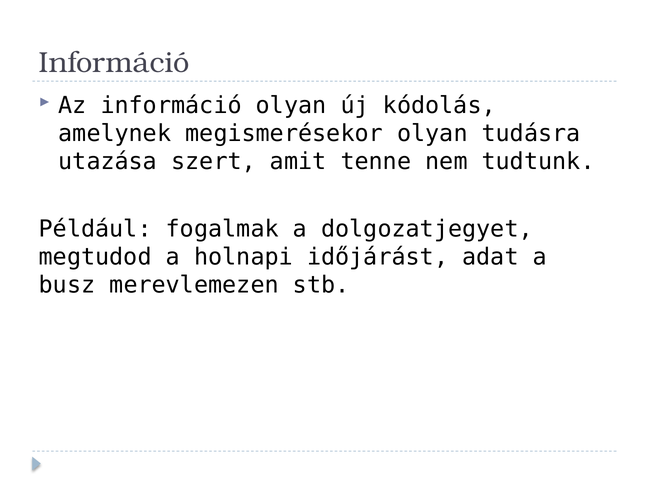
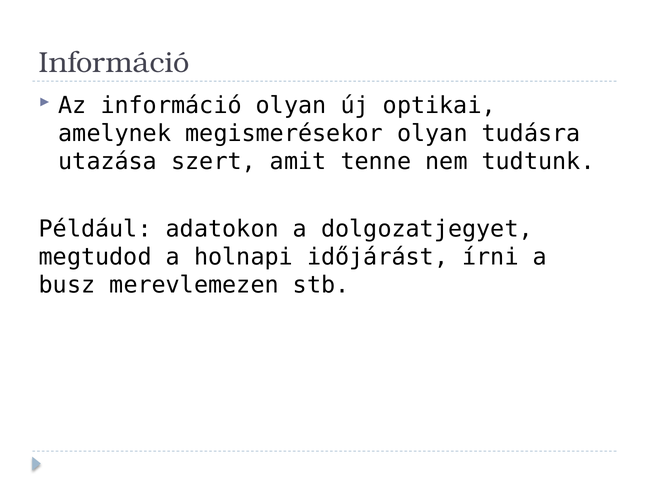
kódolás: kódolás -> optikai (439, 105)
fogalmak: fogalmak -> adatokon (222, 229)
adat: adat -> írni (490, 257)
